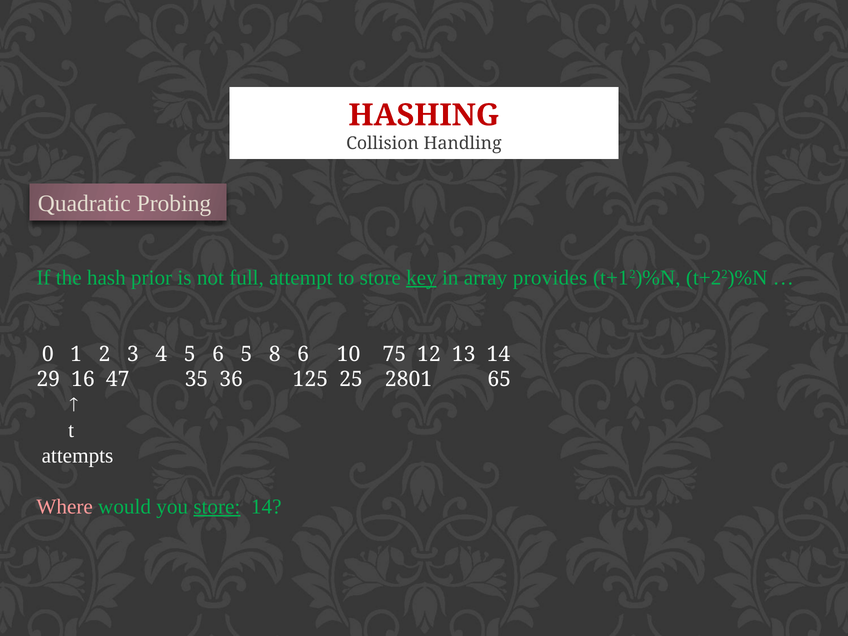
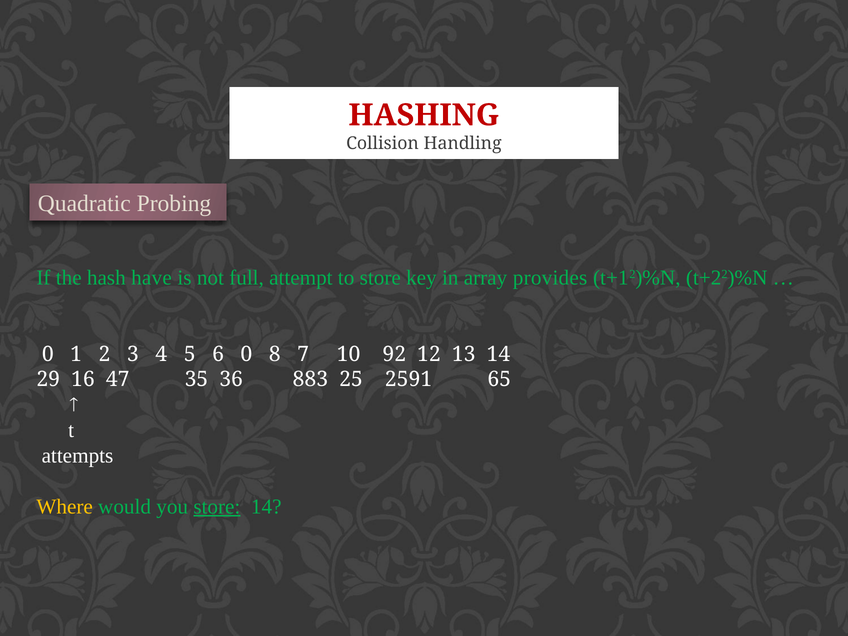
prior: prior -> have (151, 278)
key underline: present -> none (421, 278)
6 5: 5 -> 0 (246, 354)
8 6: 6 -> 7 (303, 354)
75: 75 -> 92 (394, 354)
125: 125 -> 883 (310, 379)
2801: 2801 -> 2591 (409, 379)
Where colour: pink -> yellow (65, 507)
